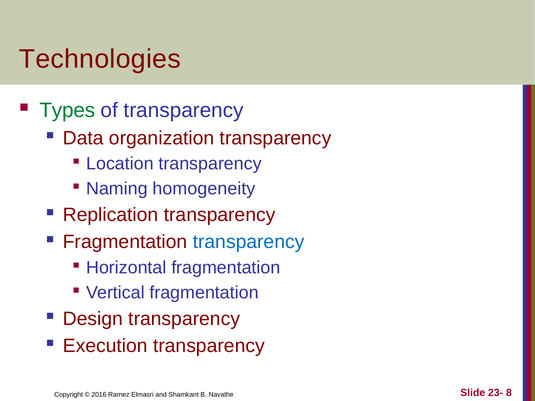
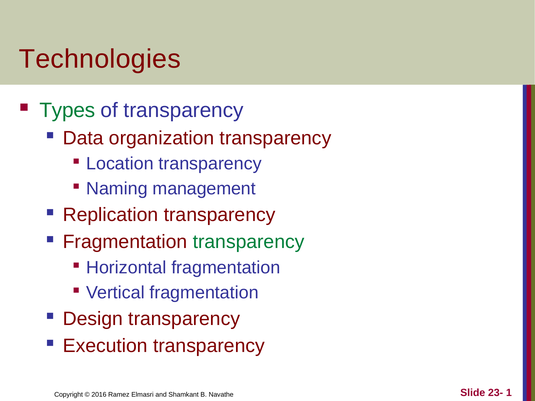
homogeneity: homogeneity -> management (204, 189)
transparency colour: blue -> green (249, 242)
8: 8 -> 1 (509, 393)
